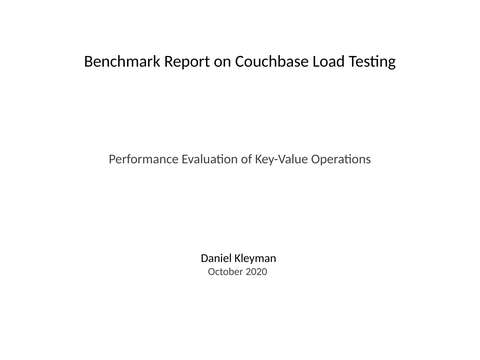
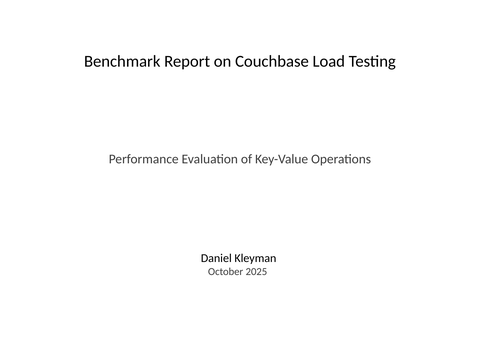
2020: 2020 -> 2025 (256, 272)
